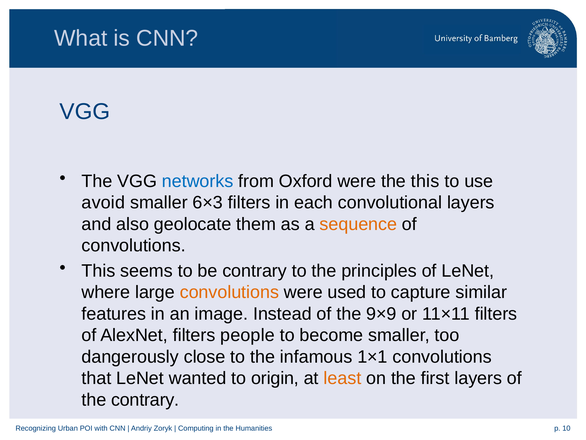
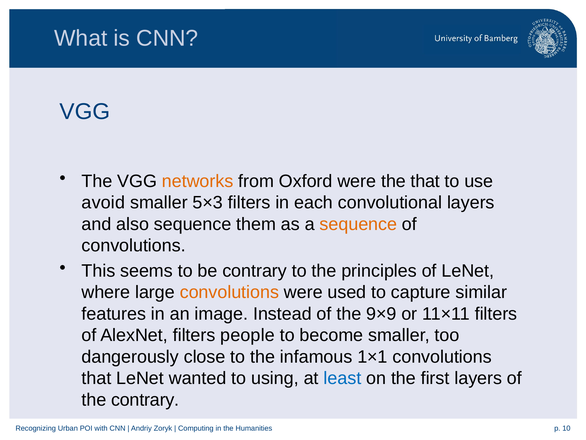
networks colour: blue -> orange (198, 181)
the this: this -> that (425, 181)
6×3: 6×3 -> 5×3 (208, 202)
also geolocate: geolocate -> sequence (193, 224)
origin: origin -> using (275, 378)
least colour: orange -> blue (342, 378)
